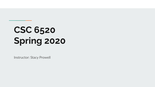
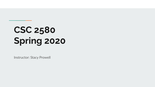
6520: 6520 -> 2580 (45, 30)
